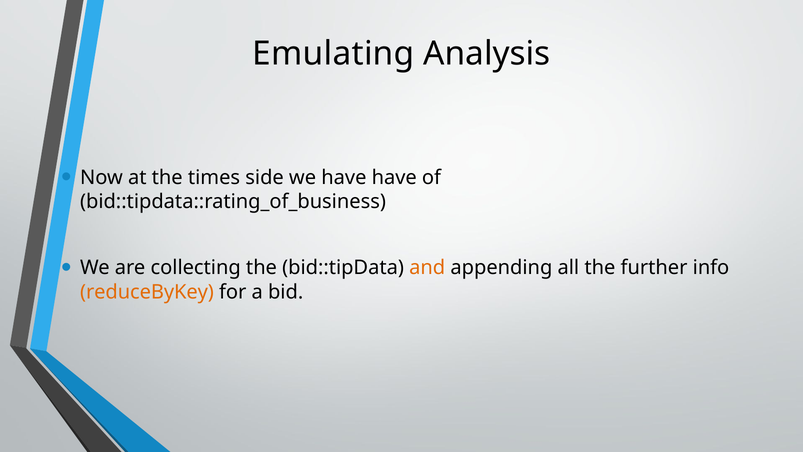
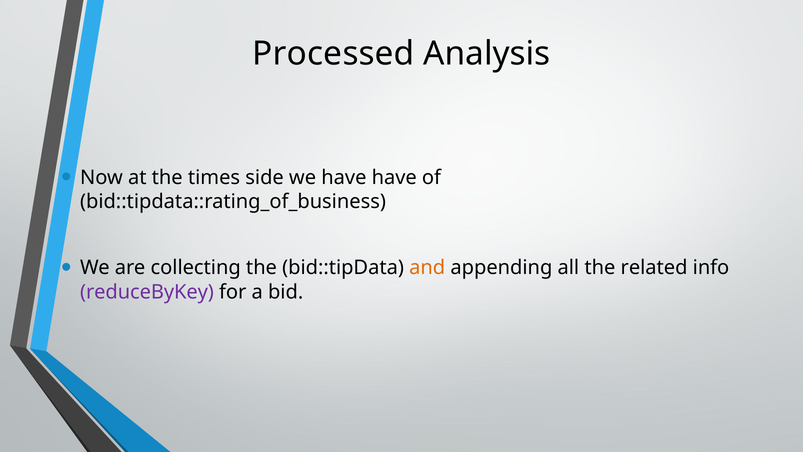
Emulating: Emulating -> Processed (333, 54)
further: further -> related (654, 268)
reduceByKey colour: orange -> purple (147, 292)
